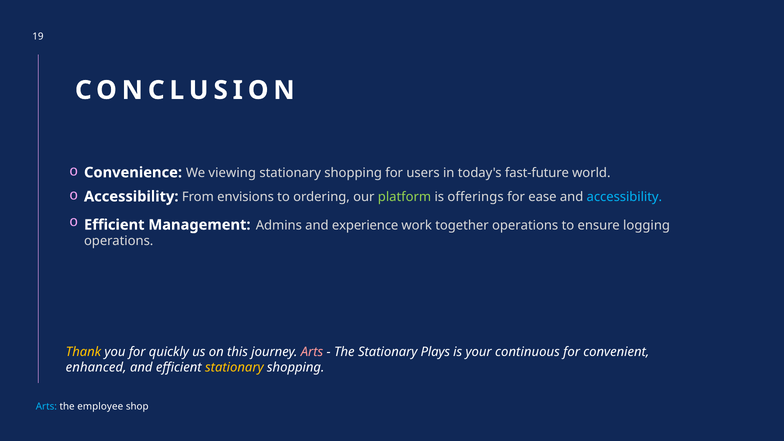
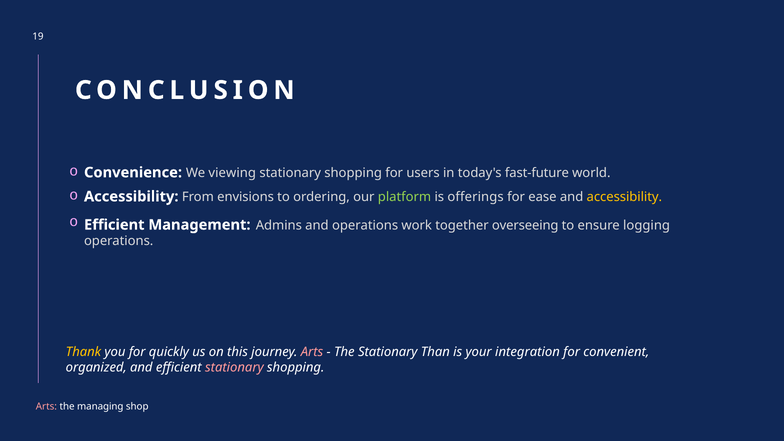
accessibility colour: light blue -> yellow (624, 197)
and experience: experience -> operations (365, 225)
together operations: operations -> overseeing (525, 225)
Plays: Plays -> Than (435, 352)
continuous: continuous -> integration (528, 352)
enhanced: enhanced -> organized (96, 368)
stationary colour: yellow -> pink (234, 368)
Arts colour: light blue -> pink (46, 407)
employee: employee -> managing (100, 407)
